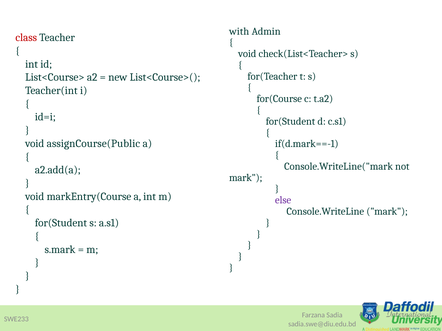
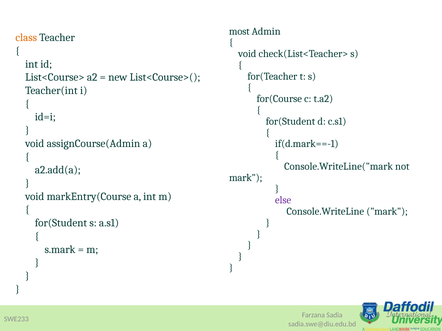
with: with -> most (239, 31)
class colour: red -> orange (26, 38)
assignCourse(Public: assignCourse(Public -> assignCourse(Admin (93, 144)
